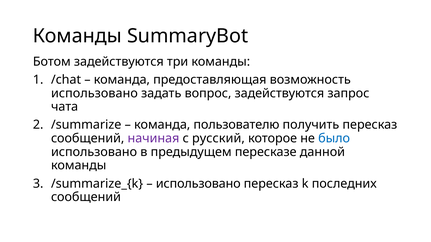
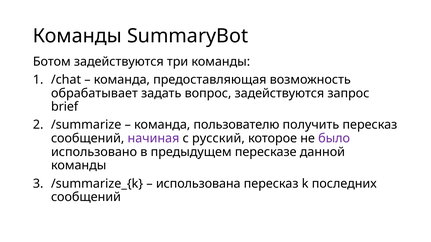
использовано: использовано -> обрабатывает (94, 93)
чата: чата -> brief (65, 107)
было colour: blue -> purple (334, 139)
использовано: использовано -> использована (198, 184)
